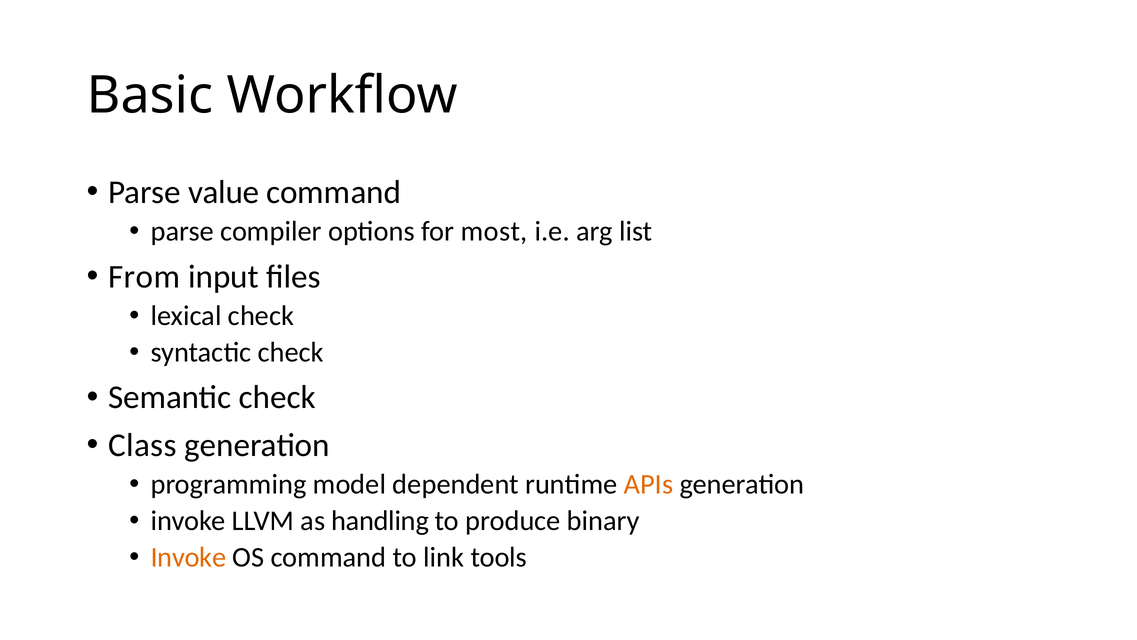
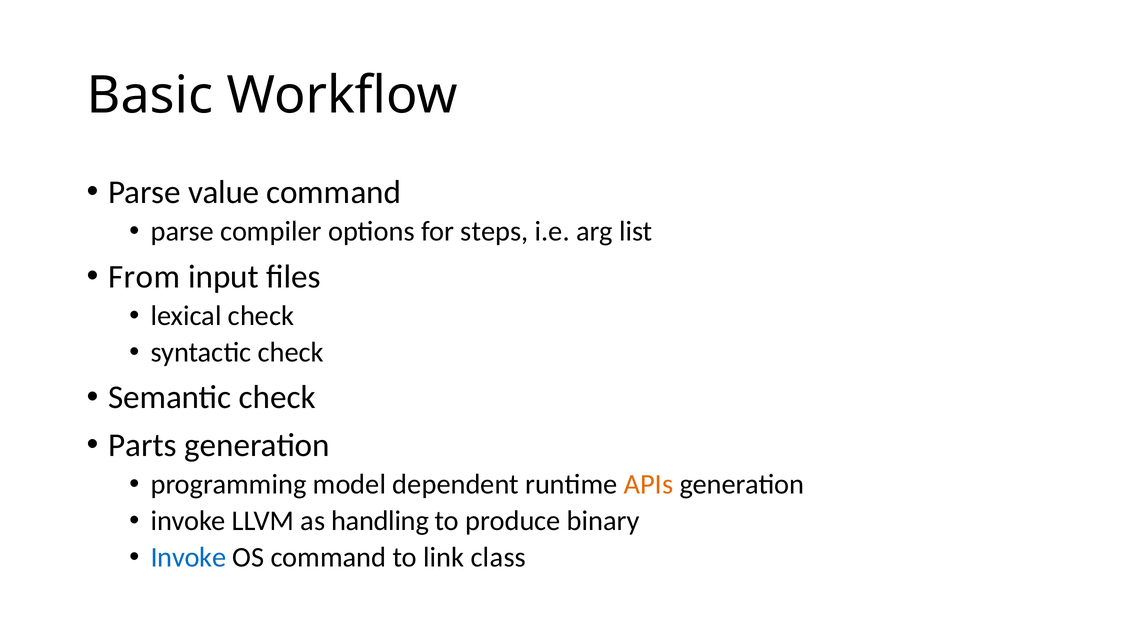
most: most -> steps (494, 231)
Class: Class -> Parts (142, 445)
Invoke colour: orange -> blue (188, 557)
tools: tools -> class (498, 557)
